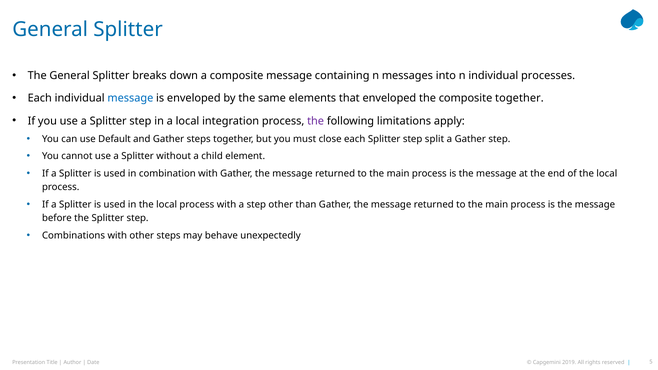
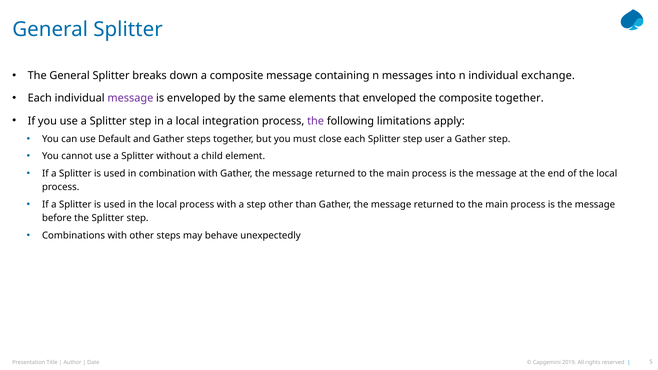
processes: processes -> exchange (548, 76)
message colour: blue -> purple (130, 98)
split: split -> user (435, 139)
